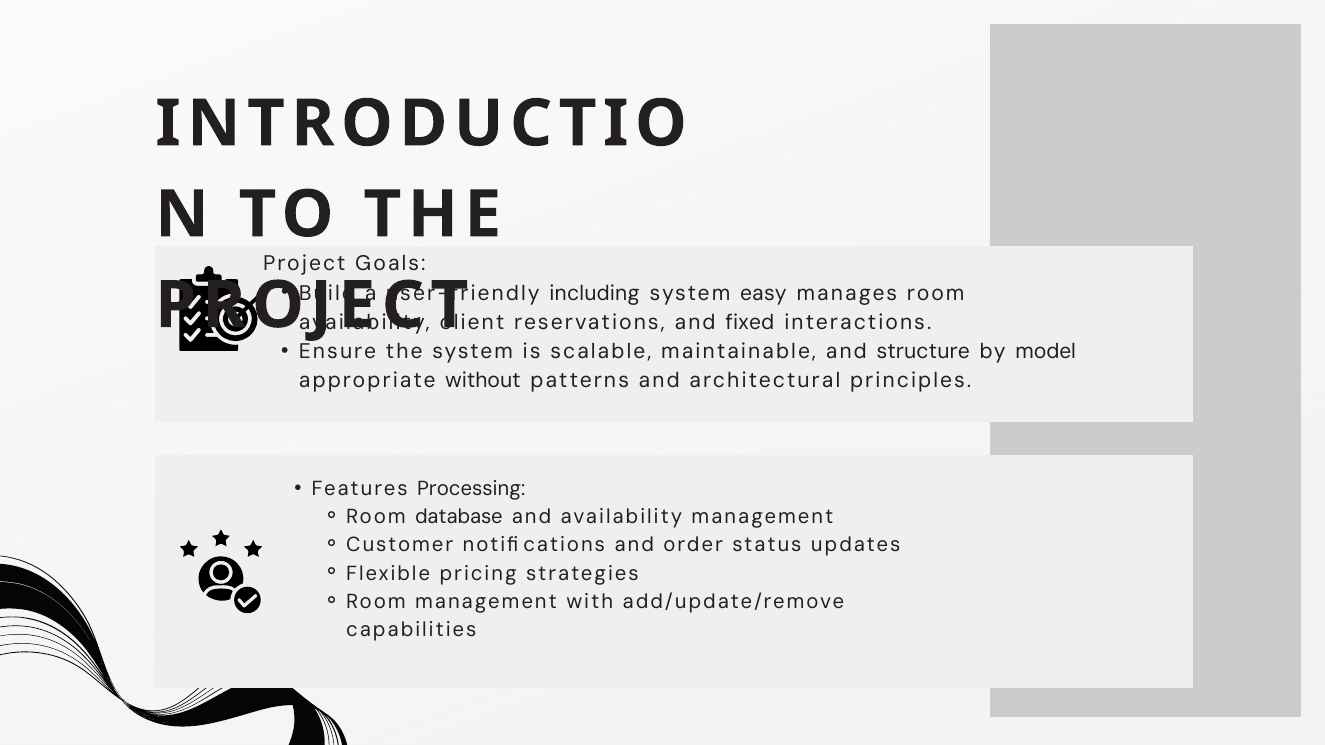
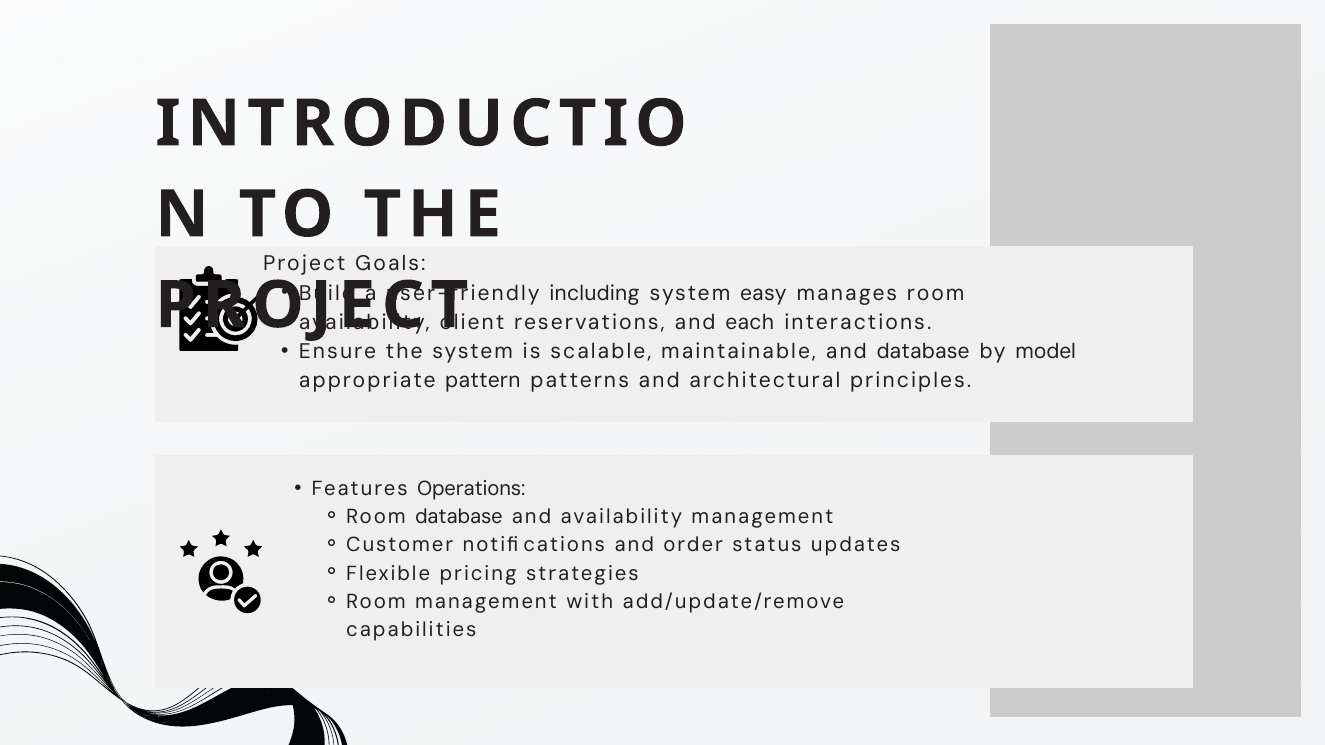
fixed: fixed -> each (750, 322)
and structure: structure -> database (923, 352)
without: without -> pattern (483, 381)
Processing: Processing -> Operations (471, 489)
